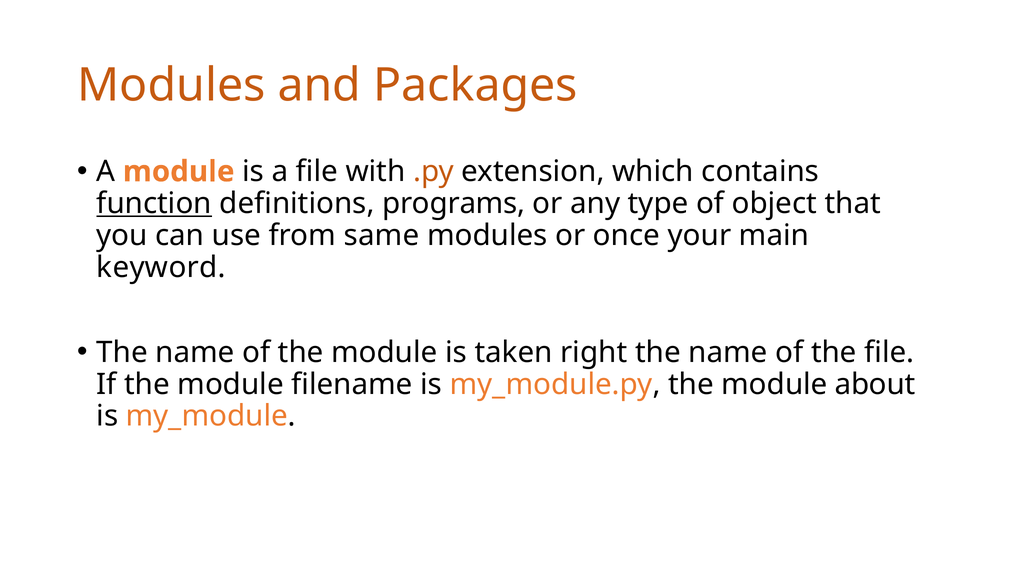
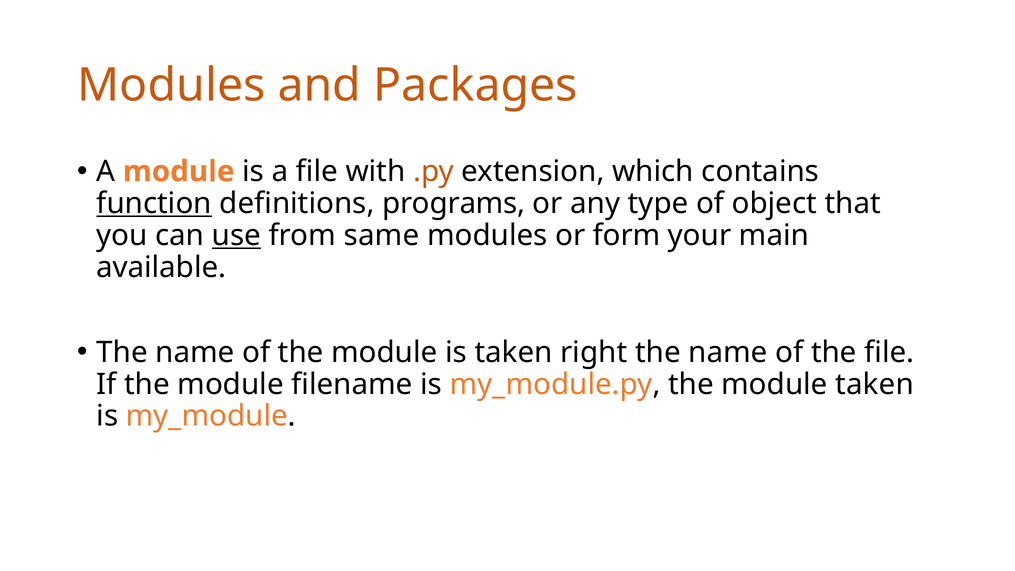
use underline: none -> present (237, 235)
once: once -> form (627, 235)
keyword: keyword -> available (161, 267)
module about: about -> taken (875, 384)
